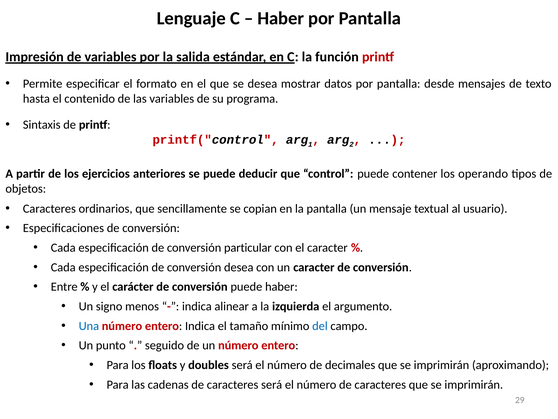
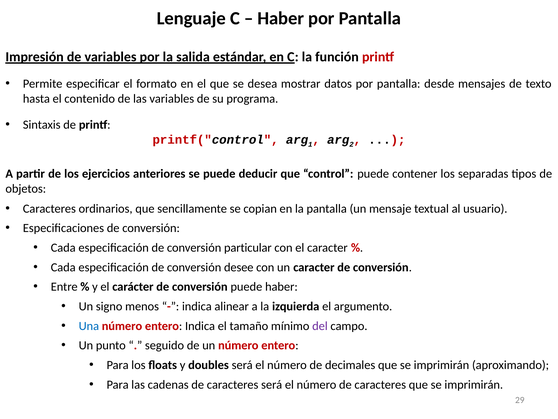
operando: operando -> separadas (483, 174)
conversión desea: desea -> desee (239, 267)
del colour: blue -> purple (320, 326)
